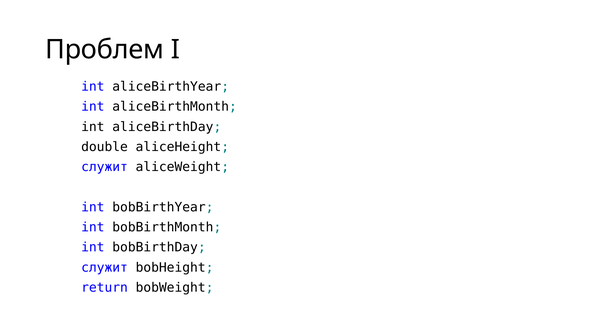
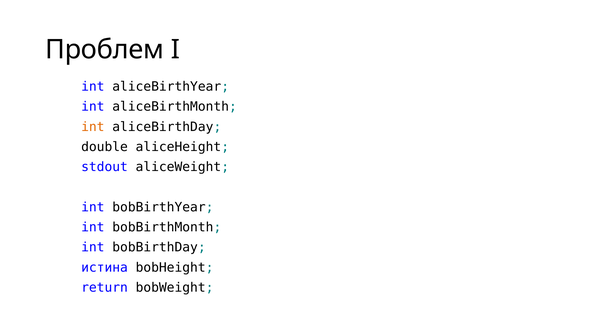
int colour: black -> orange (93, 127)
служит: служит -> stdout (105, 167)
служит: служит -> истина (105, 268)
